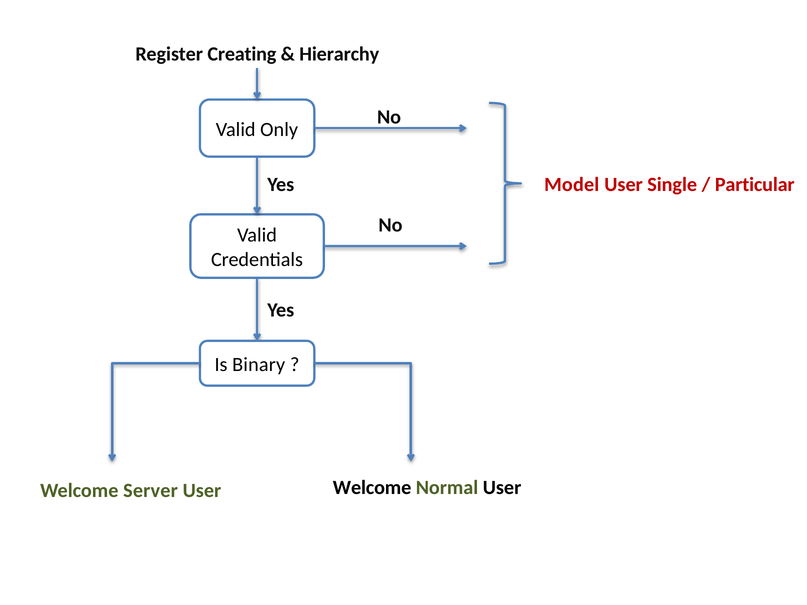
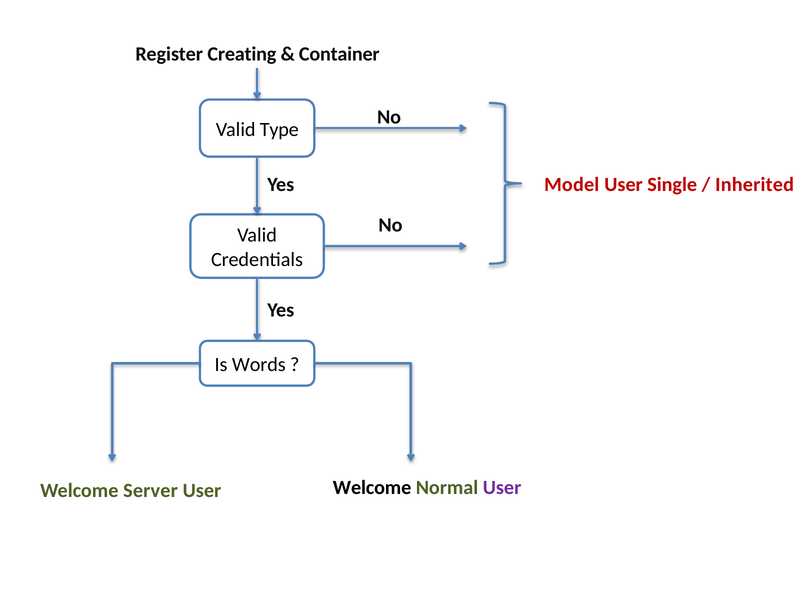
Hierarchy: Hierarchy -> Container (339, 54)
Only: Only -> Type (279, 130)
Particular: Particular -> Inherited (755, 185)
Binary: Binary -> Words (259, 365)
User colour: black -> purple (502, 488)
